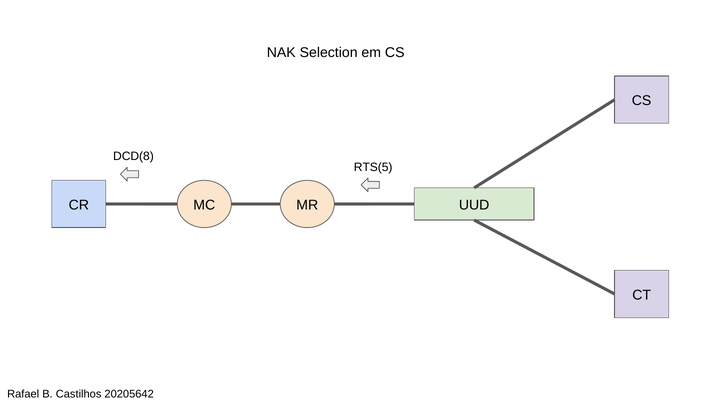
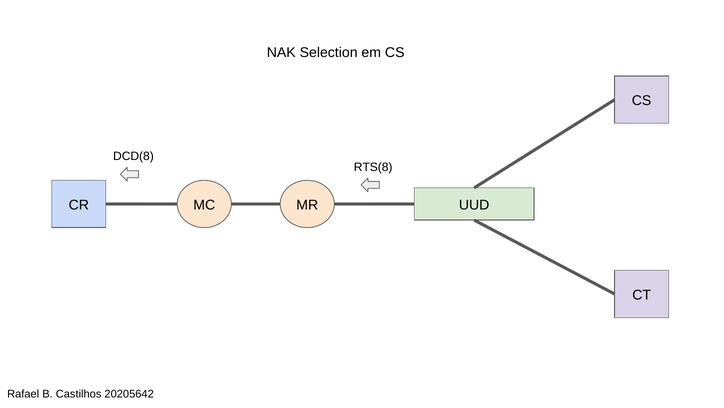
RTS(5: RTS(5 -> RTS(8 (373, 167)
